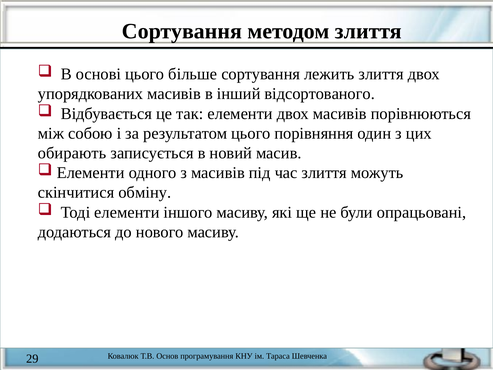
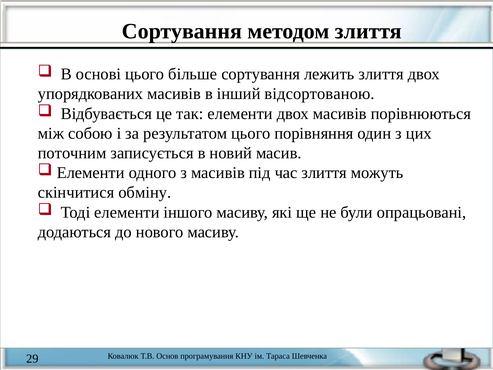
відсортованого: відсортованого -> відсортованою (320, 94)
обирають: обирають -> поточним (72, 153)
